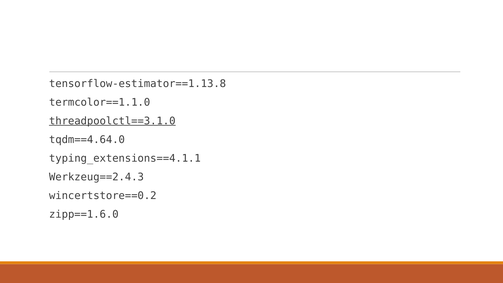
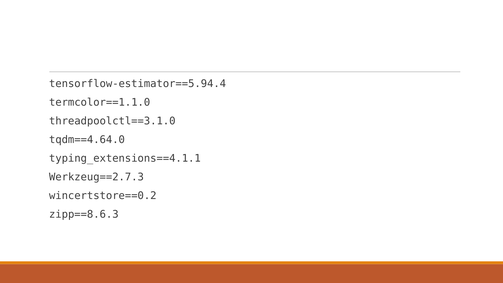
tensorflow-estimator==1.13.8: tensorflow-estimator==1.13.8 -> tensorflow-estimator==5.94.4 (138, 84)
threadpoolctl==3.1.0 underline: present -> none (112, 121)
Werkzeug==2.4.3: Werkzeug==2.4.3 -> Werkzeug==2.7.3 (96, 177)
zipp==1.6.0: zipp==1.6.0 -> zipp==8.6.3 (84, 214)
